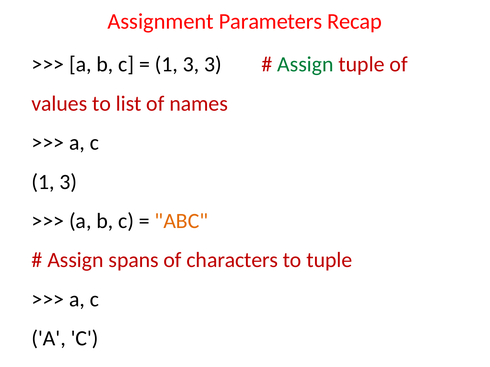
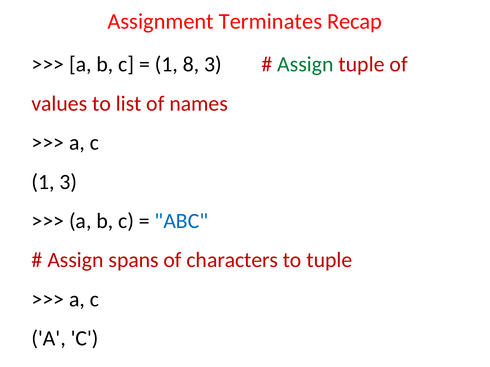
Parameters: Parameters -> Terminates (270, 21)
3: 3 -> 8 (191, 64)
ABC colour: orange -> blue (181, 221)
